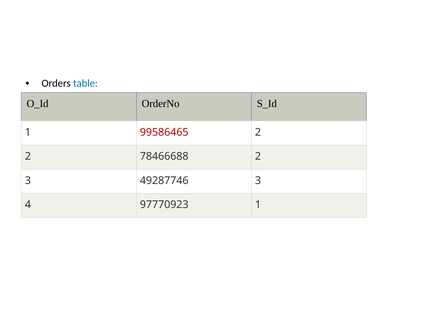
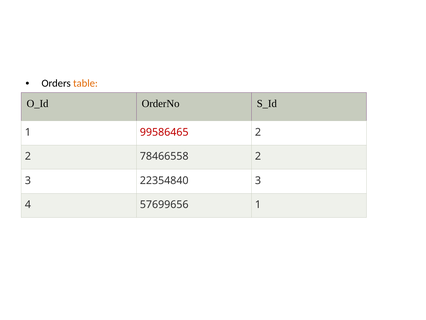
table colour: blue -> orange (85, 83)
78466688: 78466688 -> 78466558 (164, 156)
49287746: 49287746 -> 22354840 (164, 180)
97770923: 97770923 -> 57699656 (164, 204)
